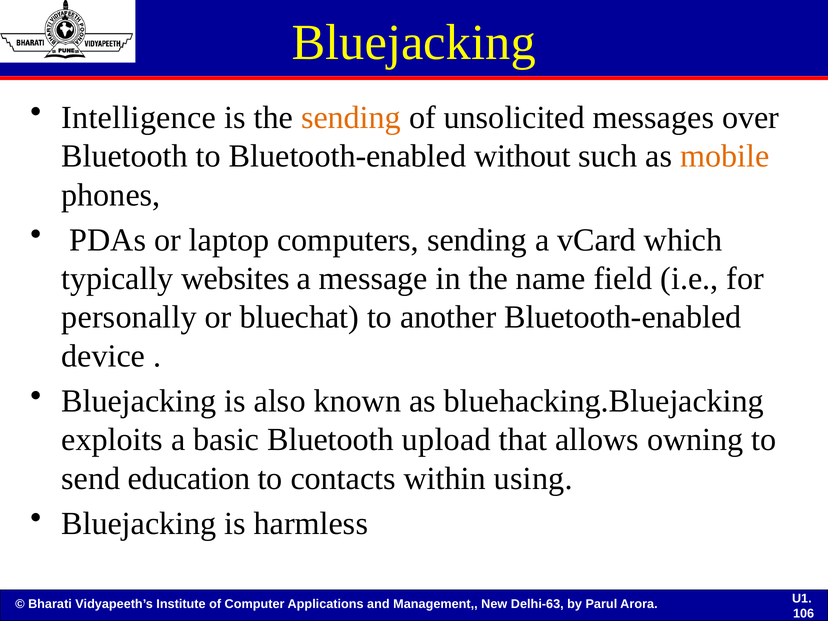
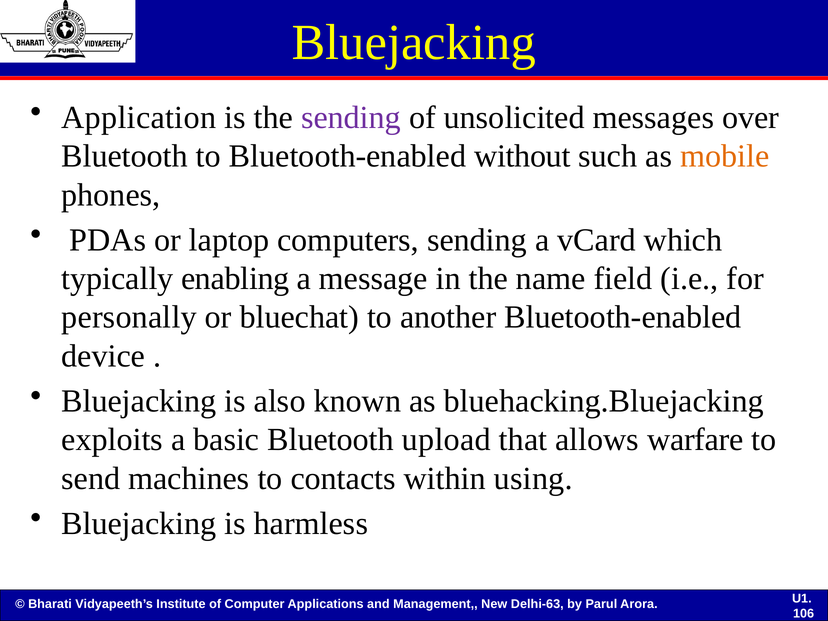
Intelligence: Intelligence -> Application (139, 118)
sending colour: orange -> purple (351, 118)
websites: websites -> enabling (235, 279)
owning: owning -> warfare (695, 440)
education: education -> machines (189, 478)
